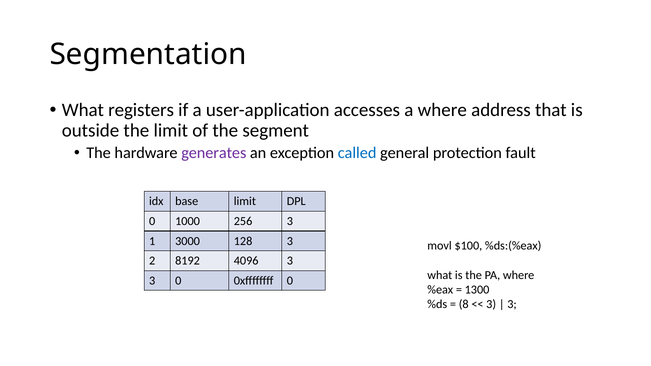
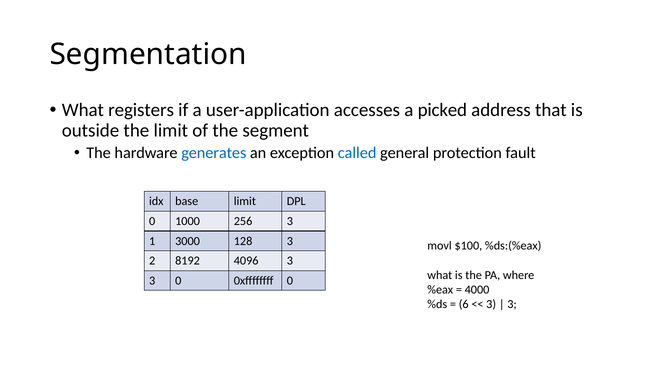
a where: where -> picked (442, 110)
generates colour: purple -> blue (214, 153)
1300: 1300 -> 4000 (477, 290)
8: 8 -> 6 (464, 305)
